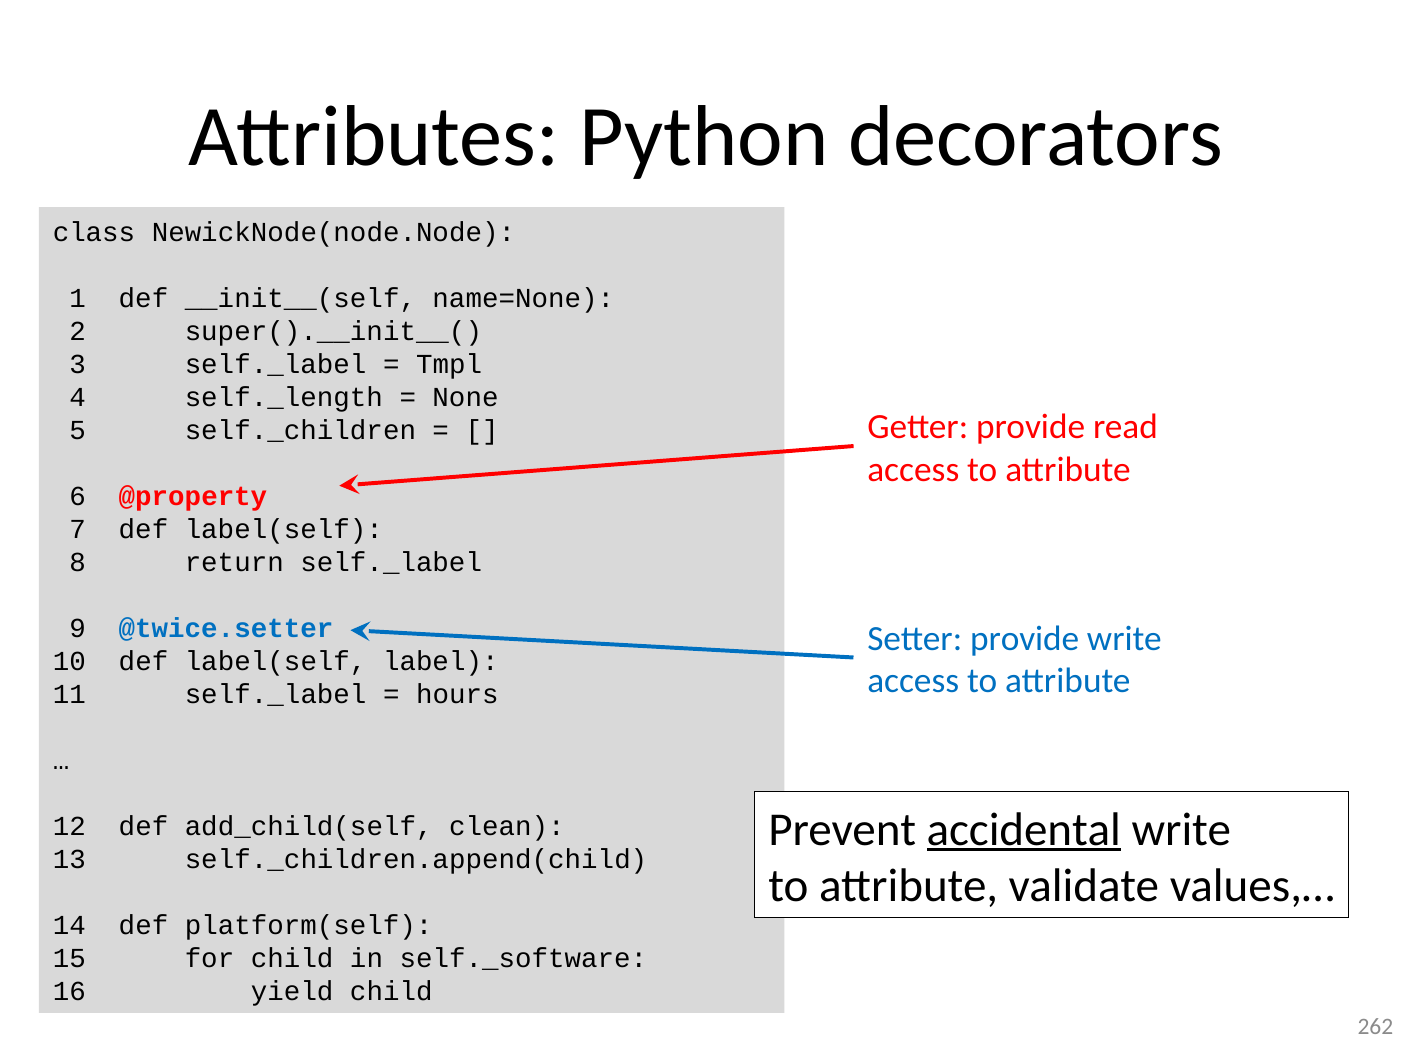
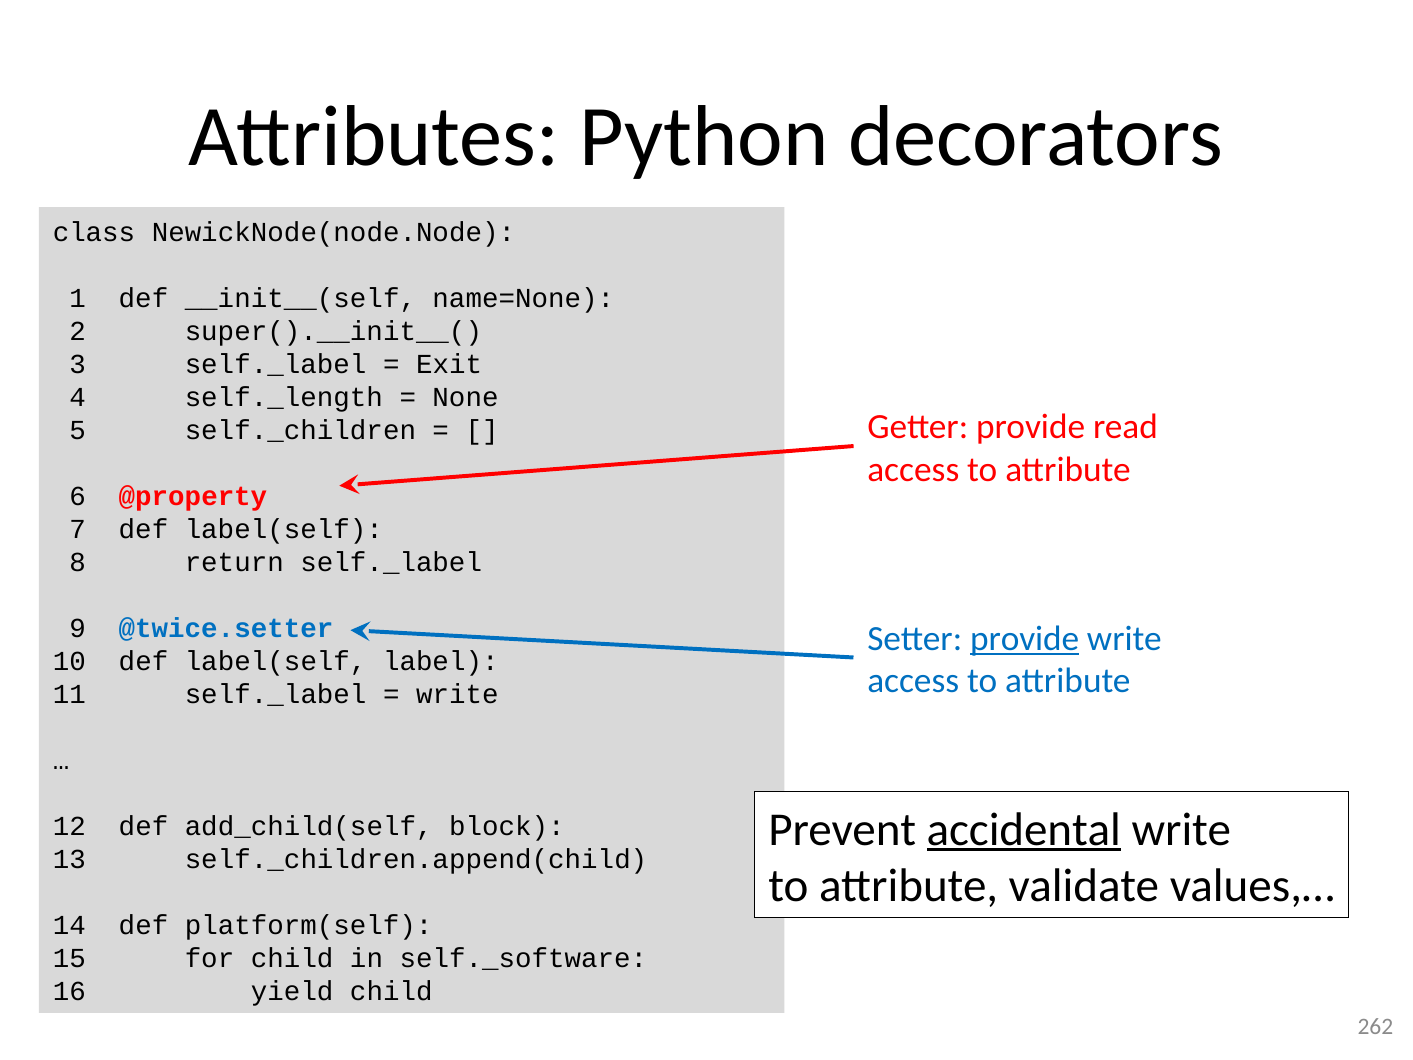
Tmpl: Tmpl -> Exit (449, 364)
provide underline: none -> present (1025, 639)
hours: hours -> write (457, 694)
clean: clean -> block (507, 826)
